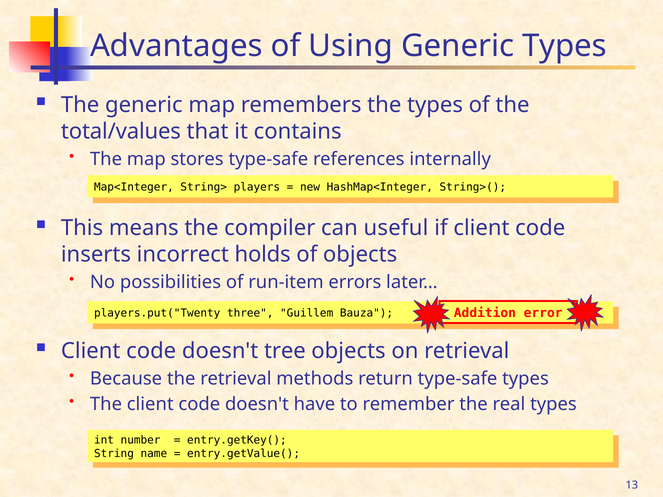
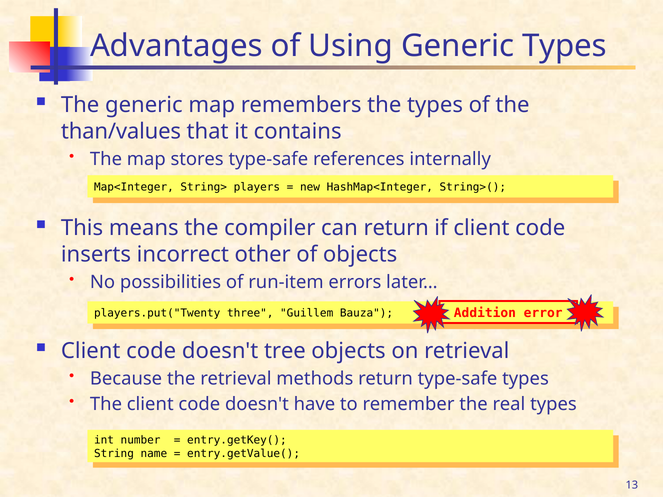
total/values: total/values -> than/values (121, 131)
can useful: useful -> return (396, 228)
holds: holds -> other (263, 254)
